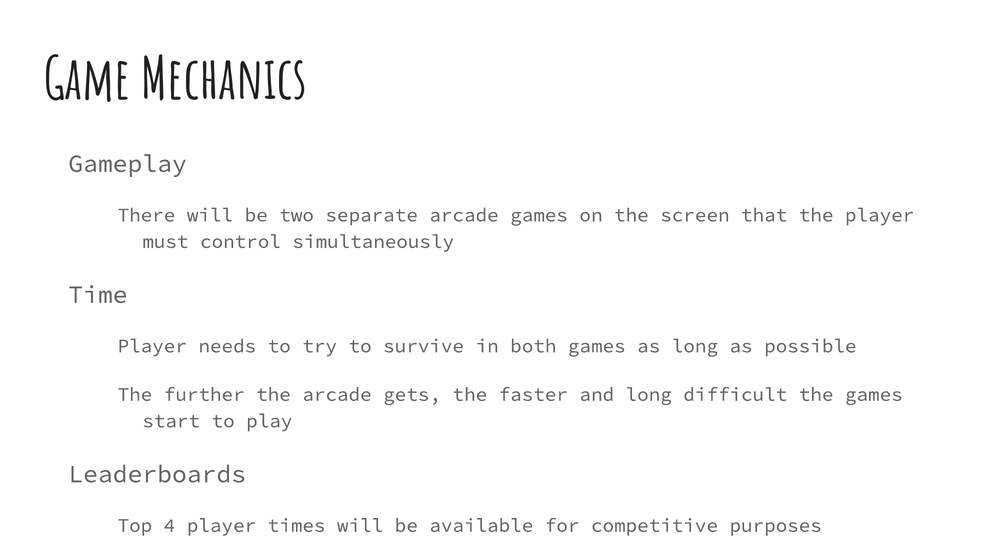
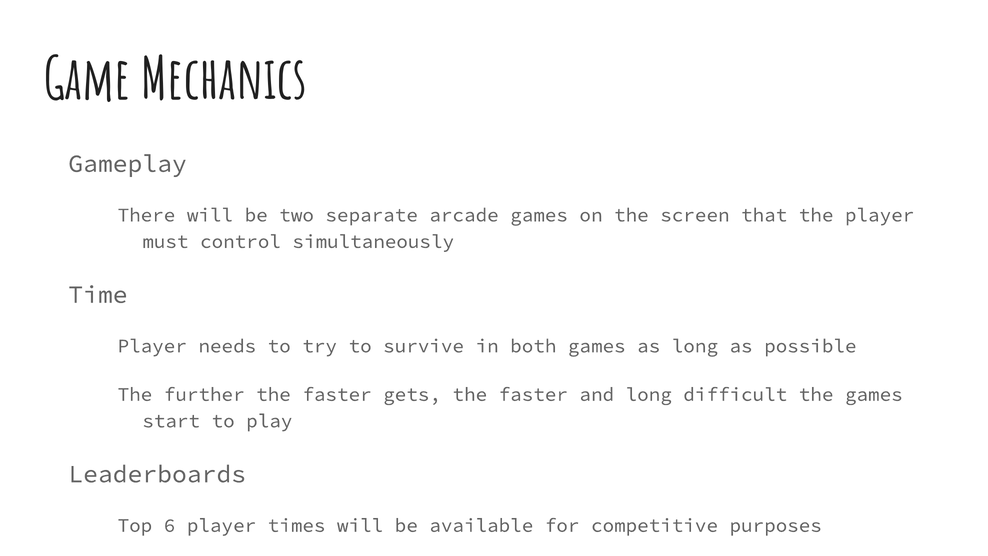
further the arcade: arcade -> faster (337, 394)
4: 4 -> 6 (169, 525)
